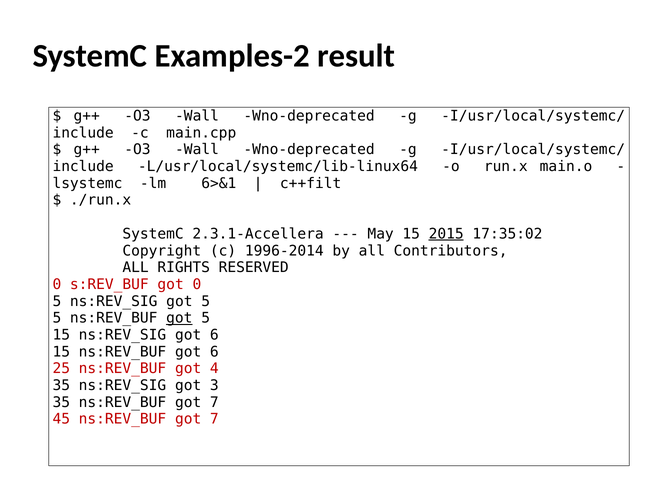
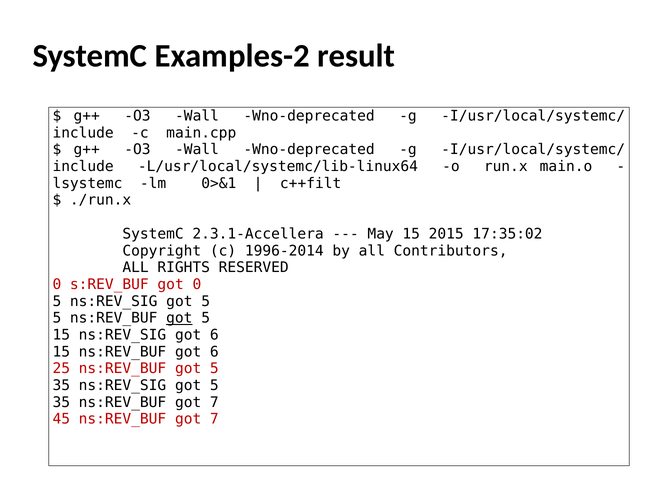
6>&1: 6>&1 -> 0>&1 (219, 183)
2015 underline: present -> none (446, 234)
4: 4 -> 5 (214, 369)
3: 3 -> 5 (214, 385)
